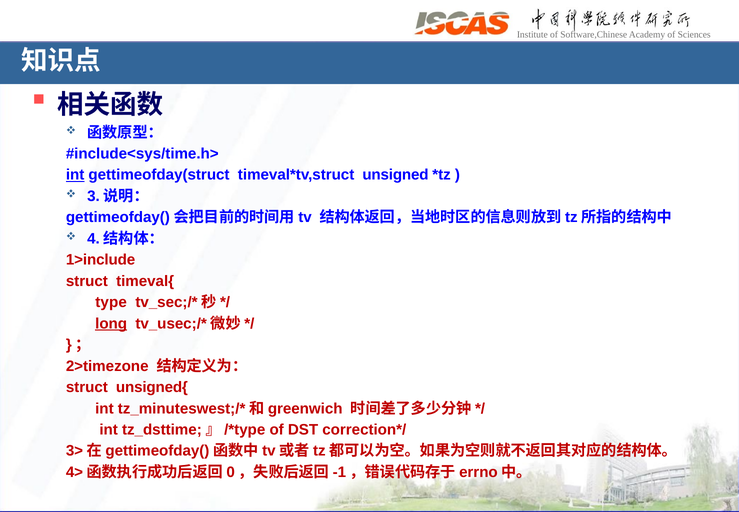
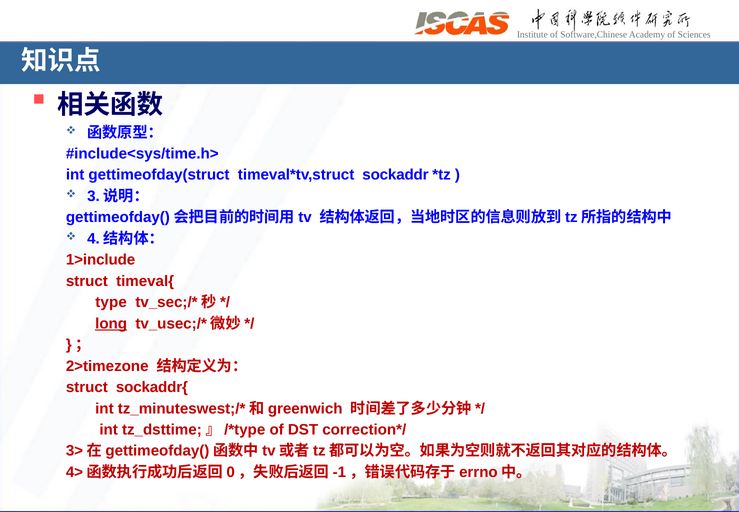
int underline: present -> none (75, 175)
unsigned: unsigned -> sockaddr (395, 175)
unsigned{: unsigned{ -> sockaddr{ (152, 387)
